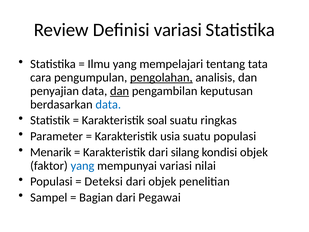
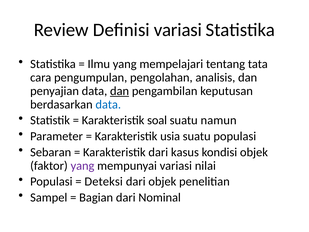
pengolahan underline: present -> none (161, 77)
ringkas: ringkas -> namun (219, 120)
Menarik: Menarik -> Sebaran (51, 152)
silang: silang -> kasus (185, 152)
yang colour: blue -> purple (82, 165)
Pegawai: Pegawai -> Nominal (160, 197)
